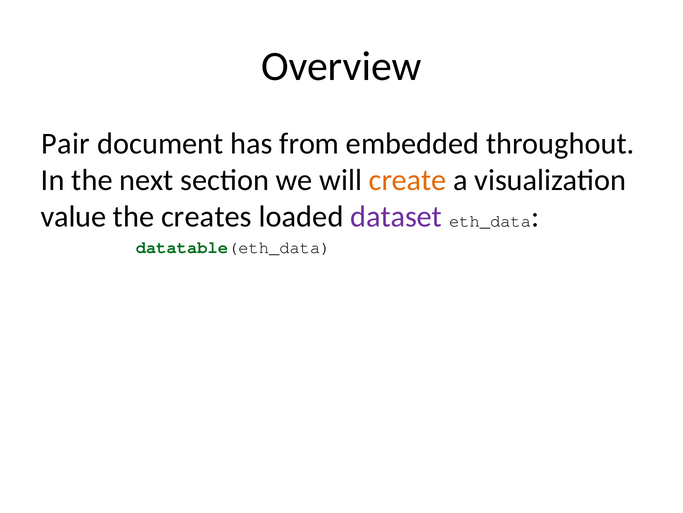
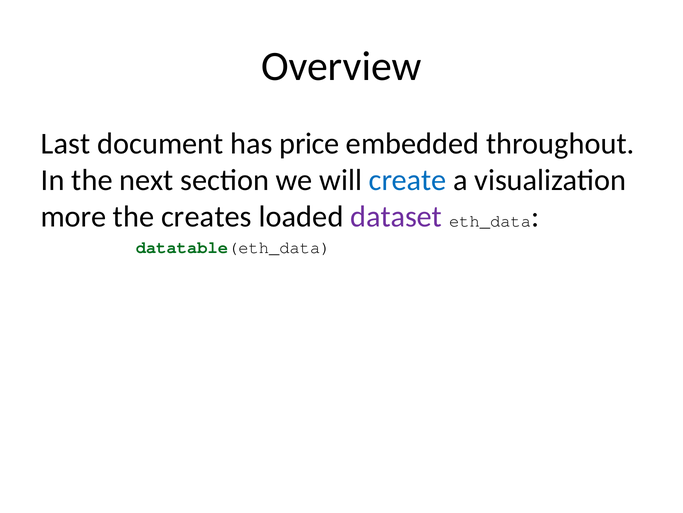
Pair: Pair -> Last (66, 143)
from: from -> price (309, 143)
create colour: orange -> blue (408, 180)
value: value -> more (74, 216)
